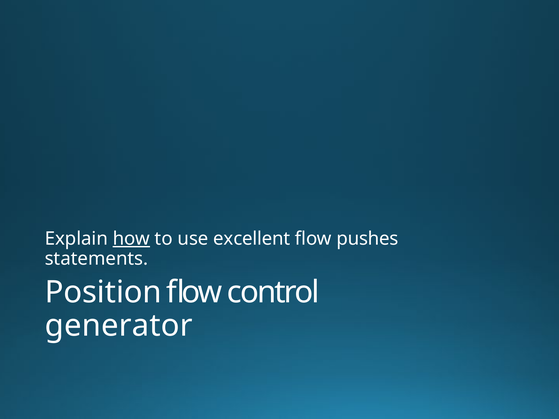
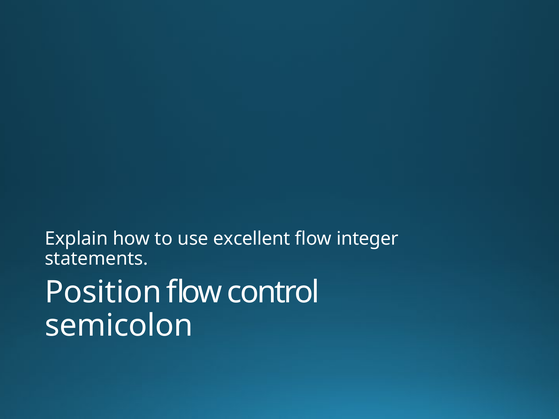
how underline: present -> none (131, 239)
pushes: pushes -> integer (367, 239)
generator: generator -> semicolon (119, 326)
